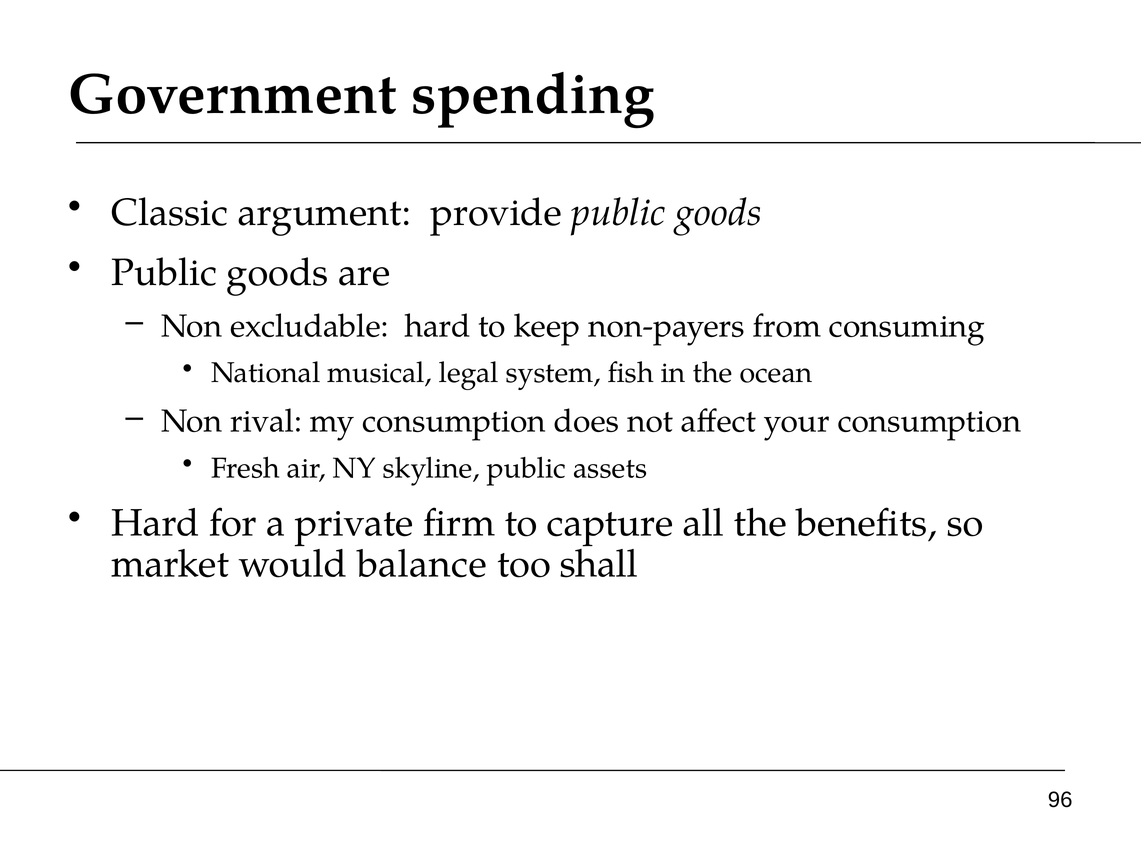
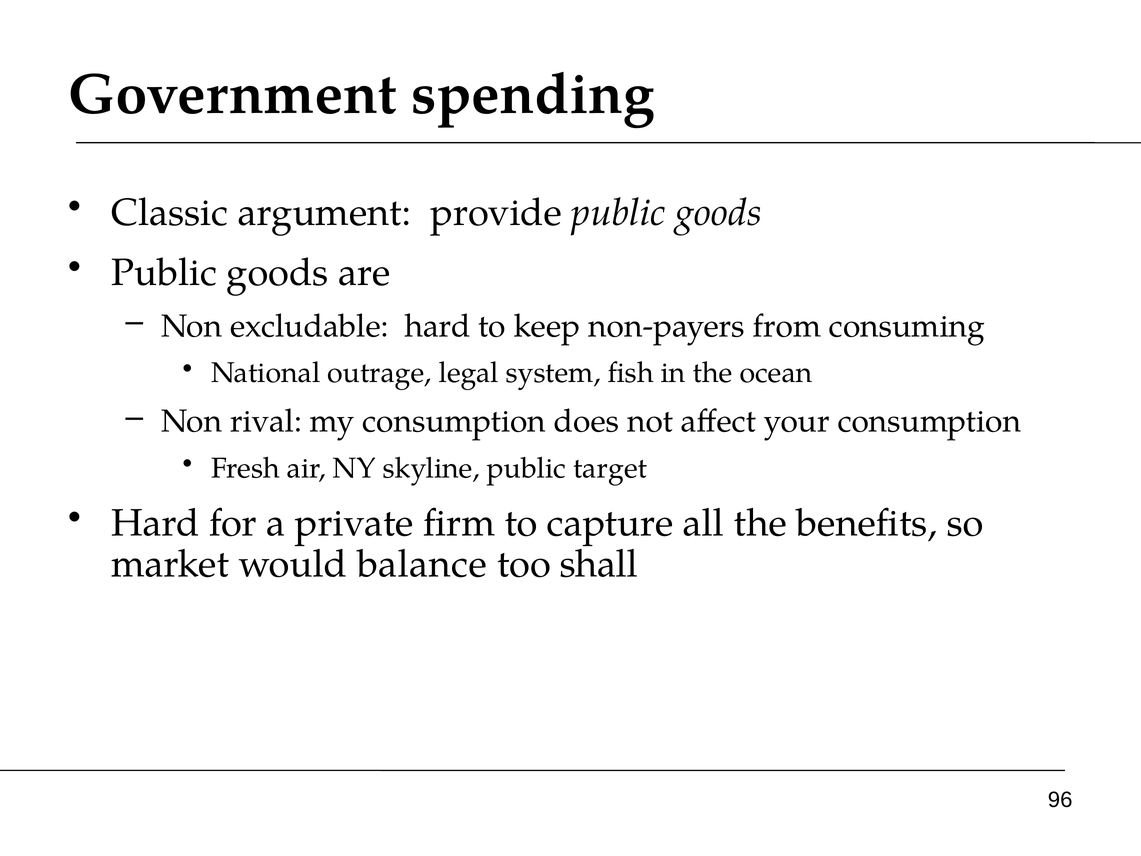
musical: musical -> outrage (380, 373)
assets: assets -> target (610, 468)
